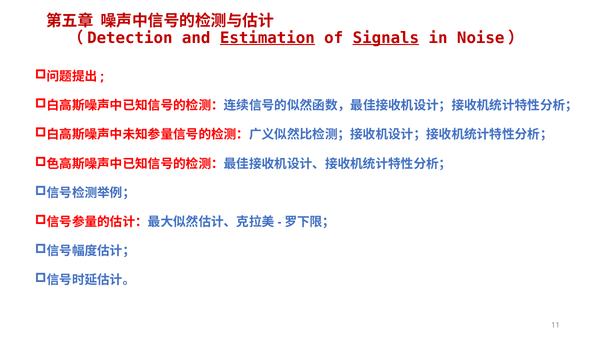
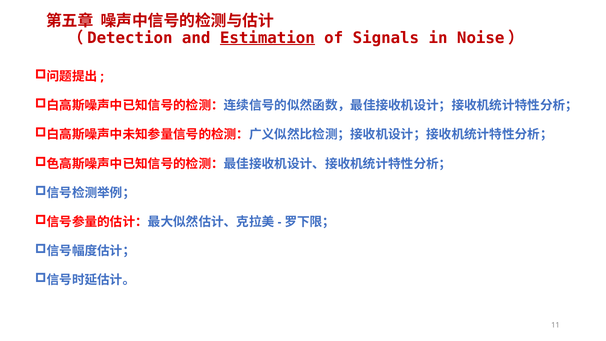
Signals underline: present -> none (386, 38)
